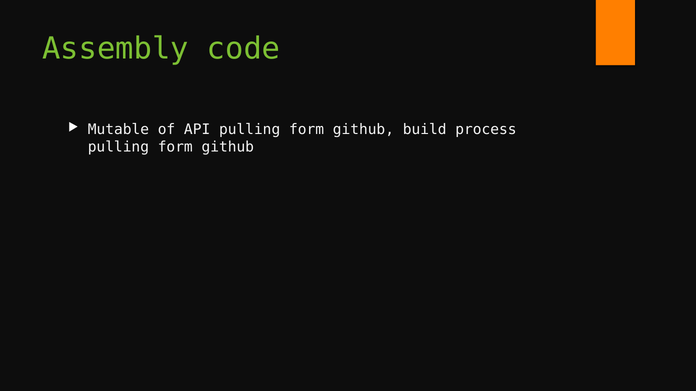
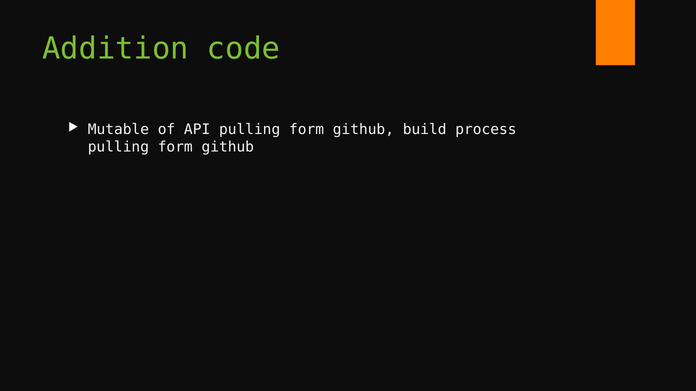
Assembly: Assembly -> Addition (115, 49)
